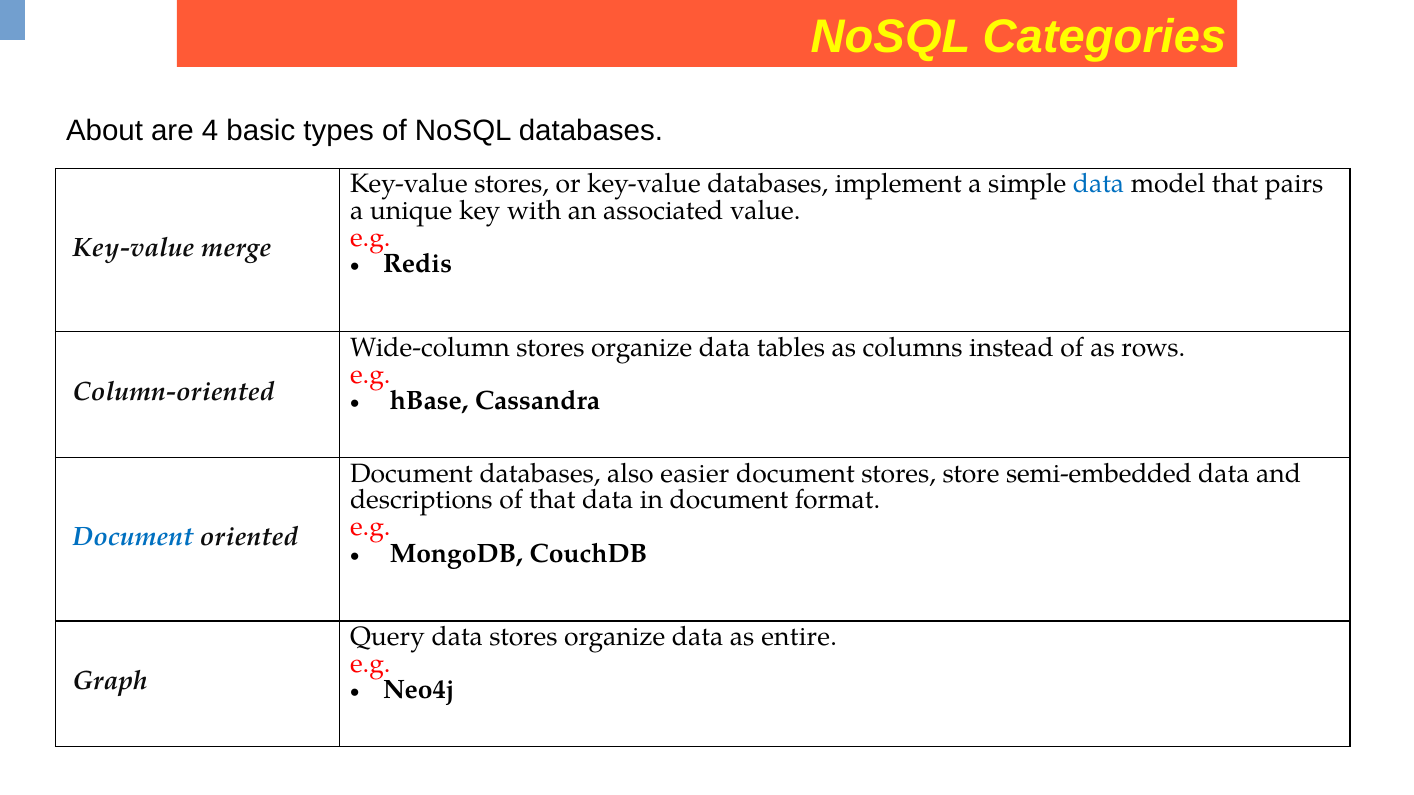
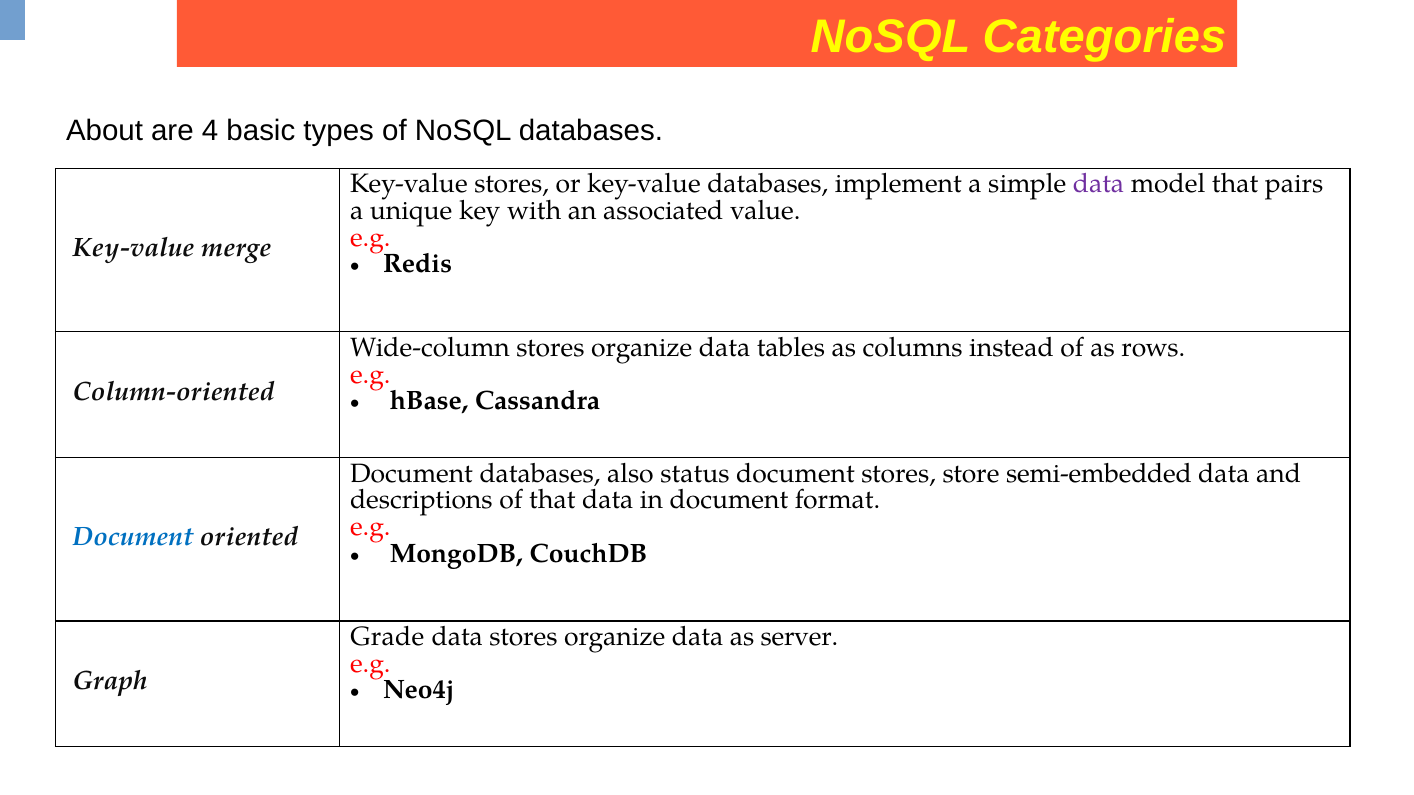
data colour: blue -> purple (1099, 184)
easier: easier -> status (695, 474)
Query: Query -> Grade (387, 637)
entire: entire -> server (799, 637)
